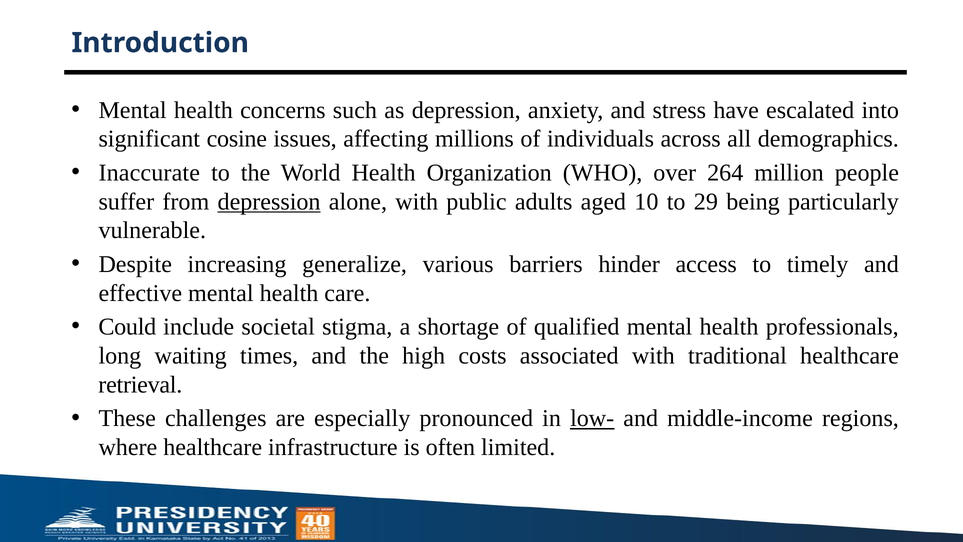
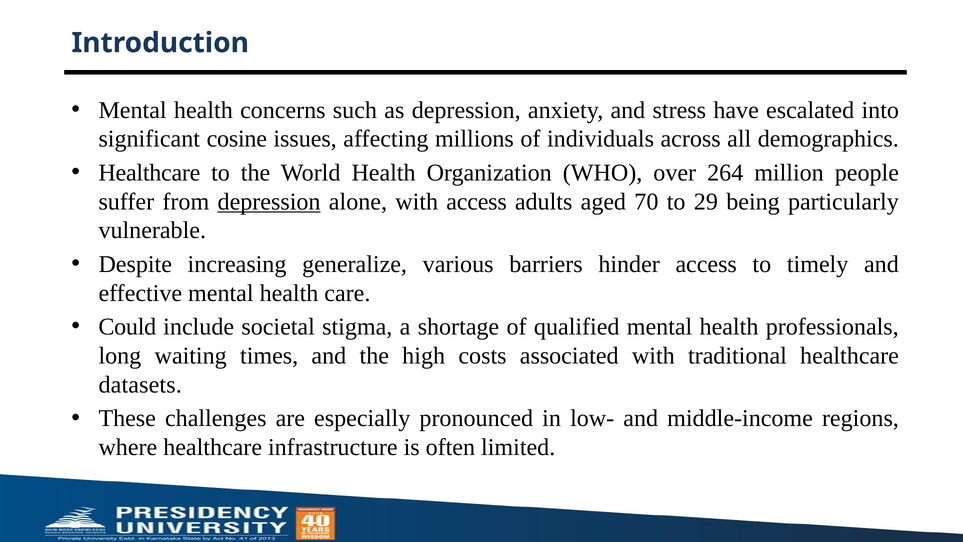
Inaccurate: Inaccurate -> Healthcare (149, 173)
with public: public -> access (477, 202)
10: 10 -> 70 (646, 202)
retrieval: retrieval -> datasets (140, 384)
low- underline: present -> none (592, 418)
